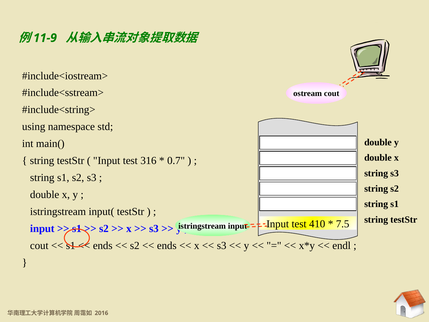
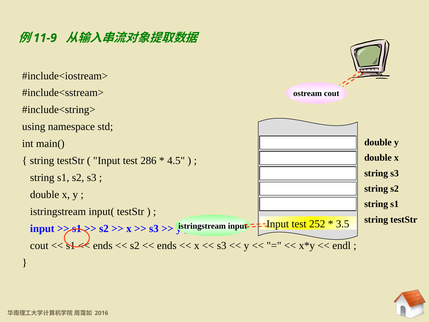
316: 316 -> 286 (148, 161)
0.7: 0.7 -> 4.5 (176, 161)
410: 410 -> 252 (317, 224)
7.5: 7.5 -> 3.5 (343, 224)
